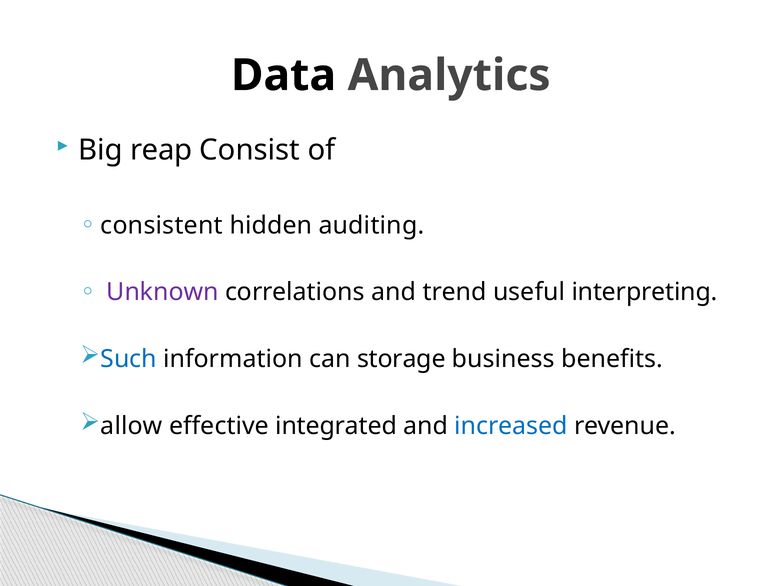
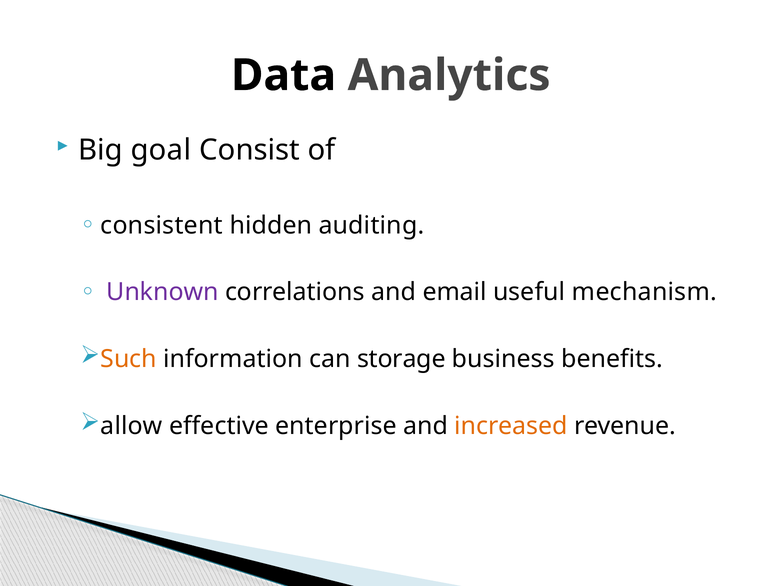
reap: reap -> goal (161, 150)
trend: trend -> email (455, 292)
interpreting: interpreting -> mechanism (644, 292)
Such colour: blue -> orange (129, 359)
integrated: integrated -> enterprise (336, 426)
increased colour: blue -> orange (511, 426)
